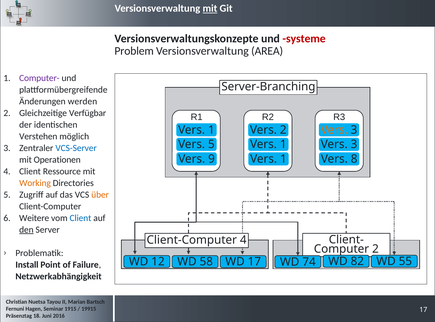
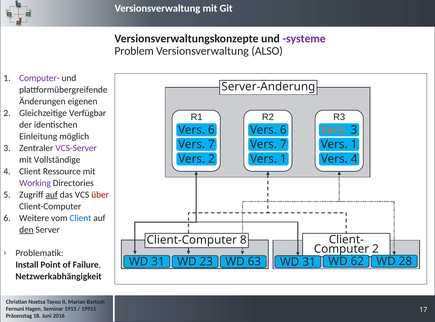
mit underline: present -> none (210, 8)
systeme colour: red -> purple (304, 39)
AREA: AREA -> ALSO (267, 51)
Server-Branching: Server-Branching -> Server-Änderung (268, 87)
werden: werden -> eigenen (83, 101)
1: 1 -> 6 (211, 130)
2: 2 -> 6 (283, 130)
Verstehen: Verstehen -> Einleitung (38, 136)
5: 5 -> 7 (211, 144)
1: 1 -> 7 (283, 144)
3: 3 -> 1 (354, 144)
VCS-Server colour: blue -> purple (76, 148)
Vers 9: 9 -> 2 (212, 159)
Vers 8: 8 -> 4 (354, 159)
Operationen: Operationen -> Vollständige (57, 159)
Working colour: orange -> purple (35, 183)
auf underline: none -> present (52, 194)
über colour: orange -> red (100, 194)
Client-Computer 4: 4 -> 8 (243, 239)
12: 12 -> 31 (158, 261)
58: 58 -> 23 (206, 261)
WD 17: 17 -> 63 (254, 261)
74: 74 -> 31 (309, 261)
82: 82 -> 62 (357, 261)
55: 55 -> 28 (405, 261)
